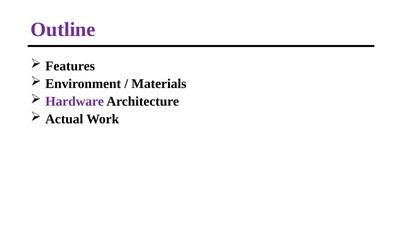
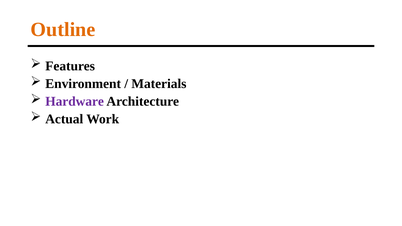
Outline colour: purple -> orange (63, 30)
